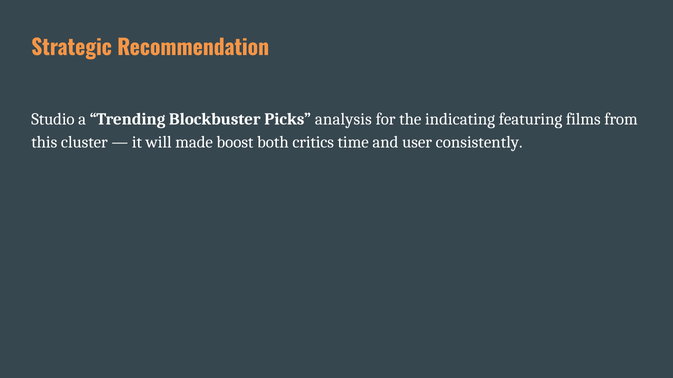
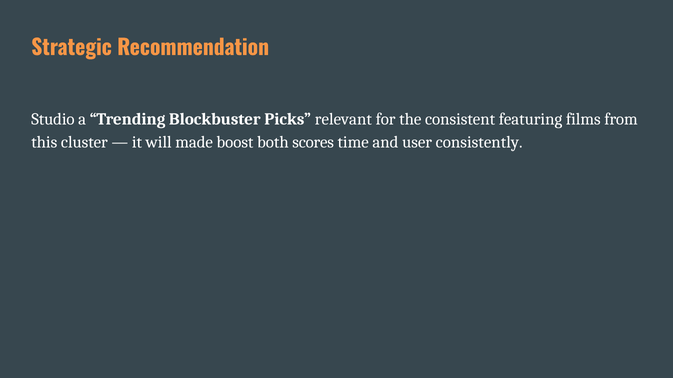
analysis: analysis -> relevant (343, 119)
indicating: indicating -> consistent (460, 119)
critics: critics -> scores (313, 143)
